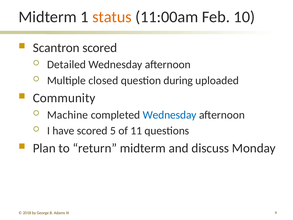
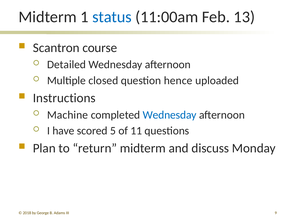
status colour: orange -> blue (112, 17)
10: 10 -> 13 (244, 17)
Scantron scored: scored -> course (100, 48)
during: during -> hence (178, 81)
Community: Community -> Instructions (64, 98)
